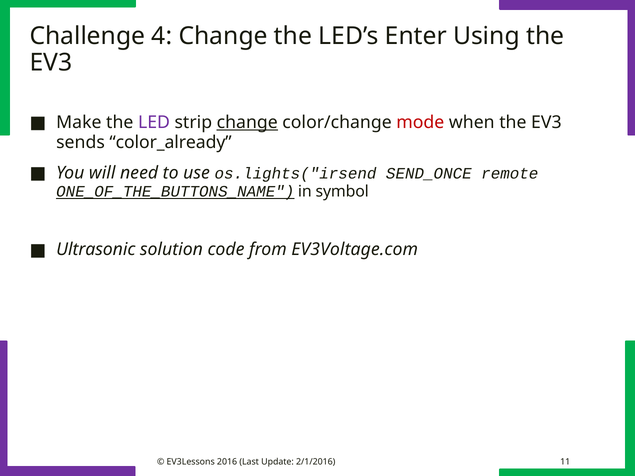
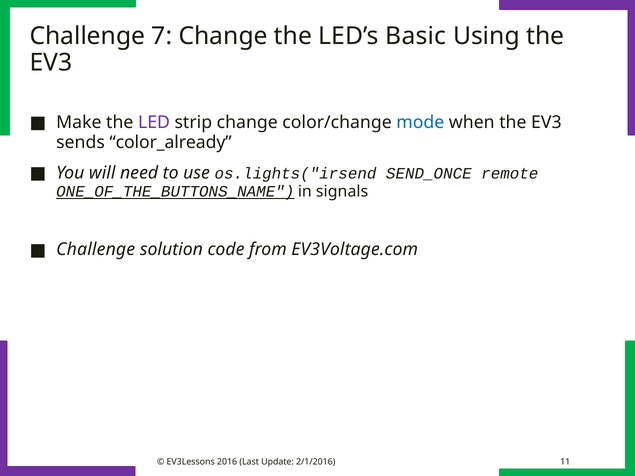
4: 4 -> 7 (162, 36)
Enter: Enter -> Basic (416, 36)
change underline: present -> none (247, 122)
mode colour: red -> blue (420, 122)
symbol: symbol -> signals (342, 192)
Ultrasonic: Ultrasonic -> Challenge (96, 250)
